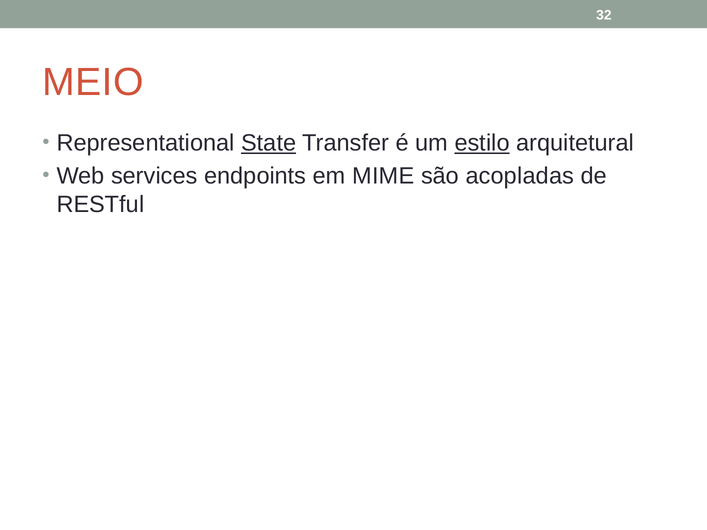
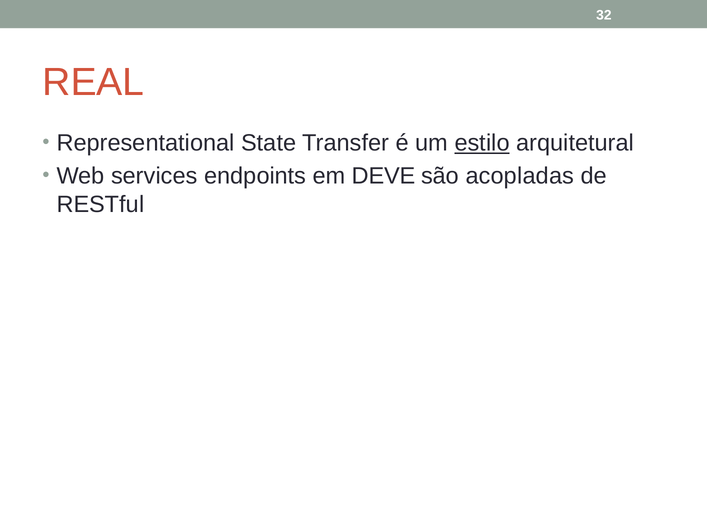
MEIO: MEIO -> REAL (93, 82)
State underline: present -> none (269, 143)
MIME: MIME -> DEVE (384, 176)
